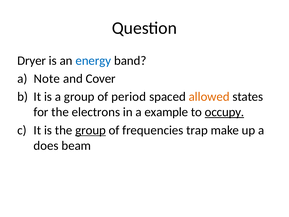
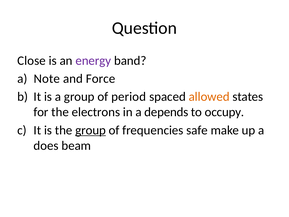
Dryer: Dryer -> Close (32, 61)
energy colour: blue -> purple (93, 61)
Cover: Cover -> Force (101, 79)
example: example -> depends (166, 112)
occupy underline: present -> none (224, 112)
trap: trap -> safe (197, 130)
